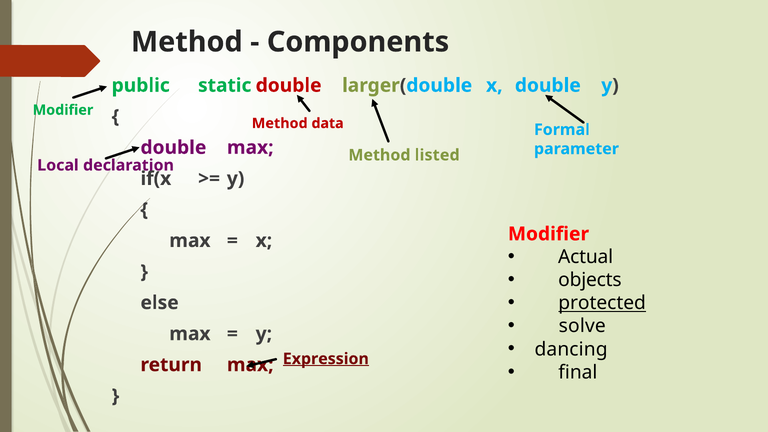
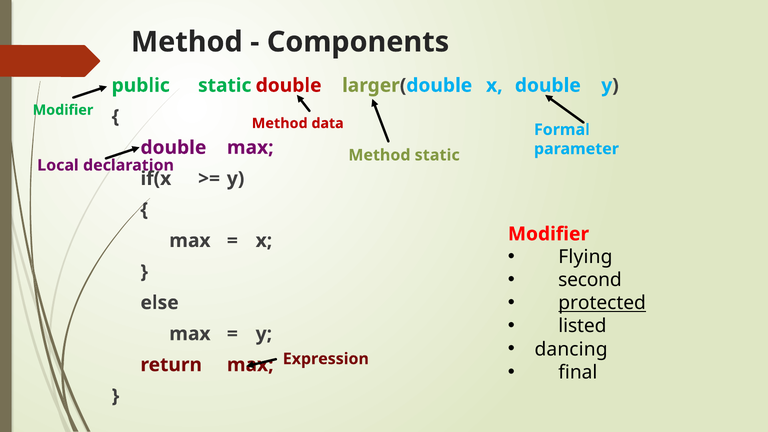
listed: listed -> static (437, 155)
Actual: Actual -> Flying (585, 257)
objects: objects -> second (590, 280)
solve: solve -> listed (582, 326)
Expression underline: present -> none (326, 359)
